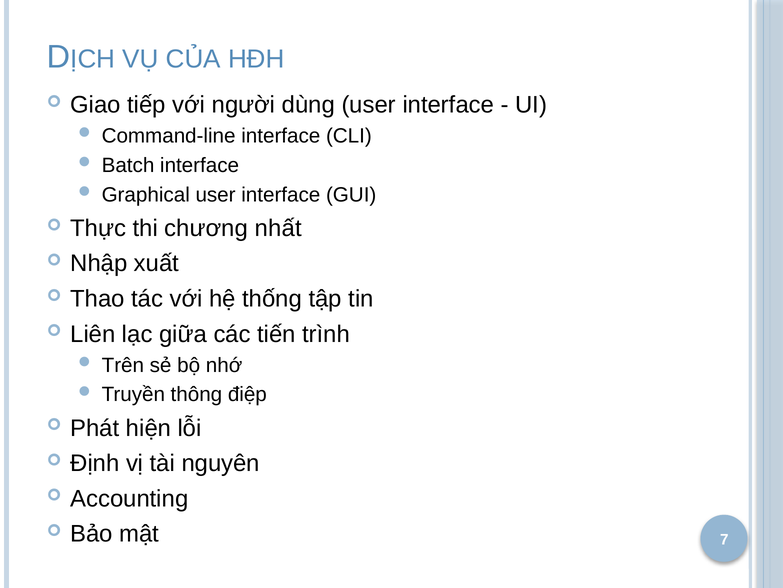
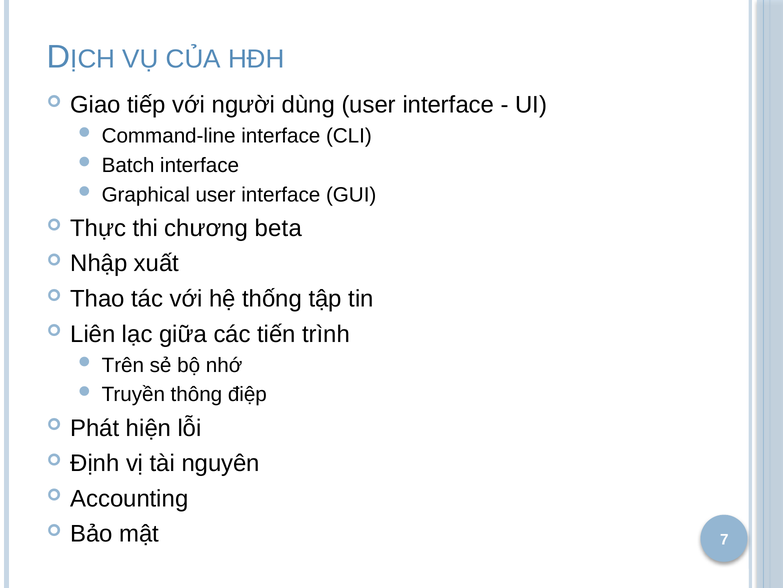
nhất: nhất -> beta (278, 228)
